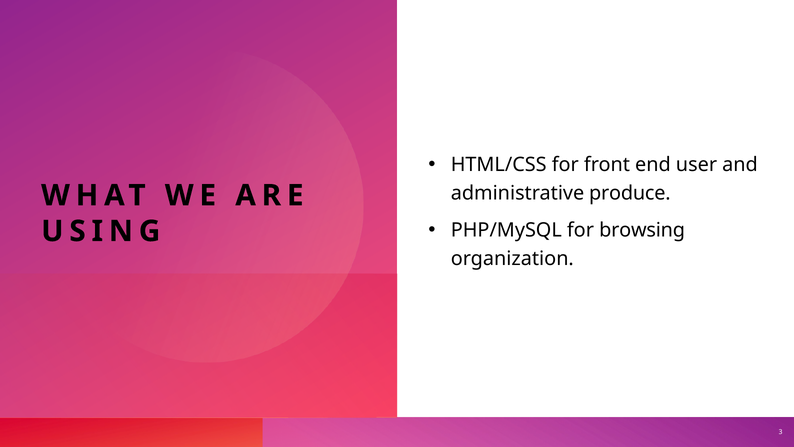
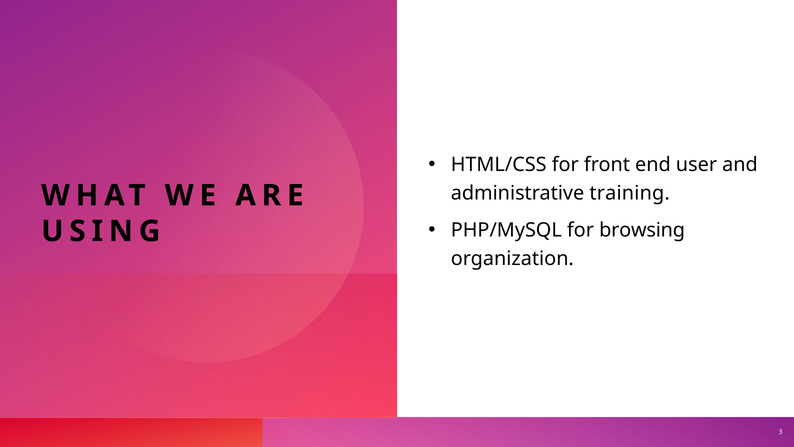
produce: produce -> training (630, 193)
